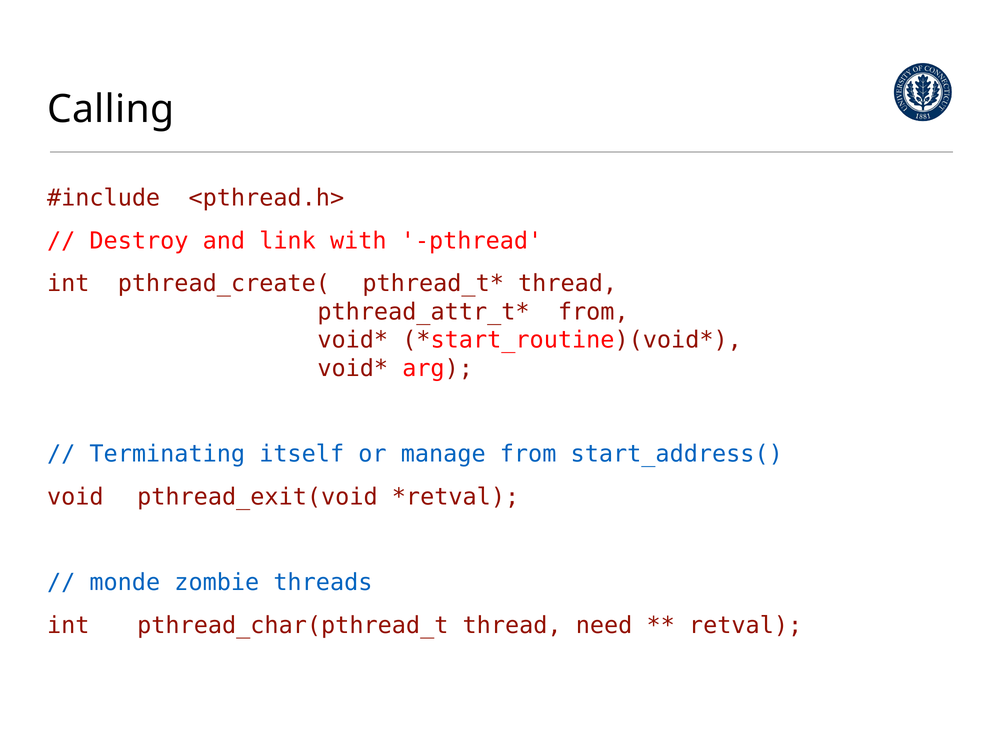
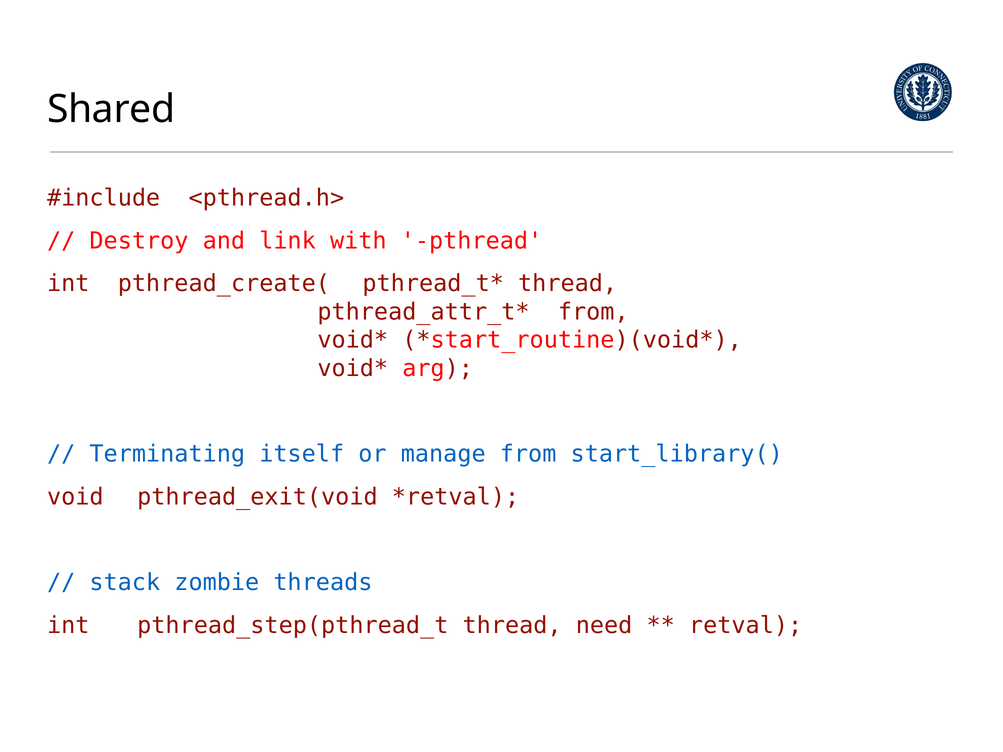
Calling: Calling -> Shared (111, 109)
start_address(: start_address( -> start_library( (677, 454)
monde: monde -> stack (125, 583)
pthread_char(pthread_t: pthread_char(pthread_t -> pthread_step(pthread_t (293, 626)
